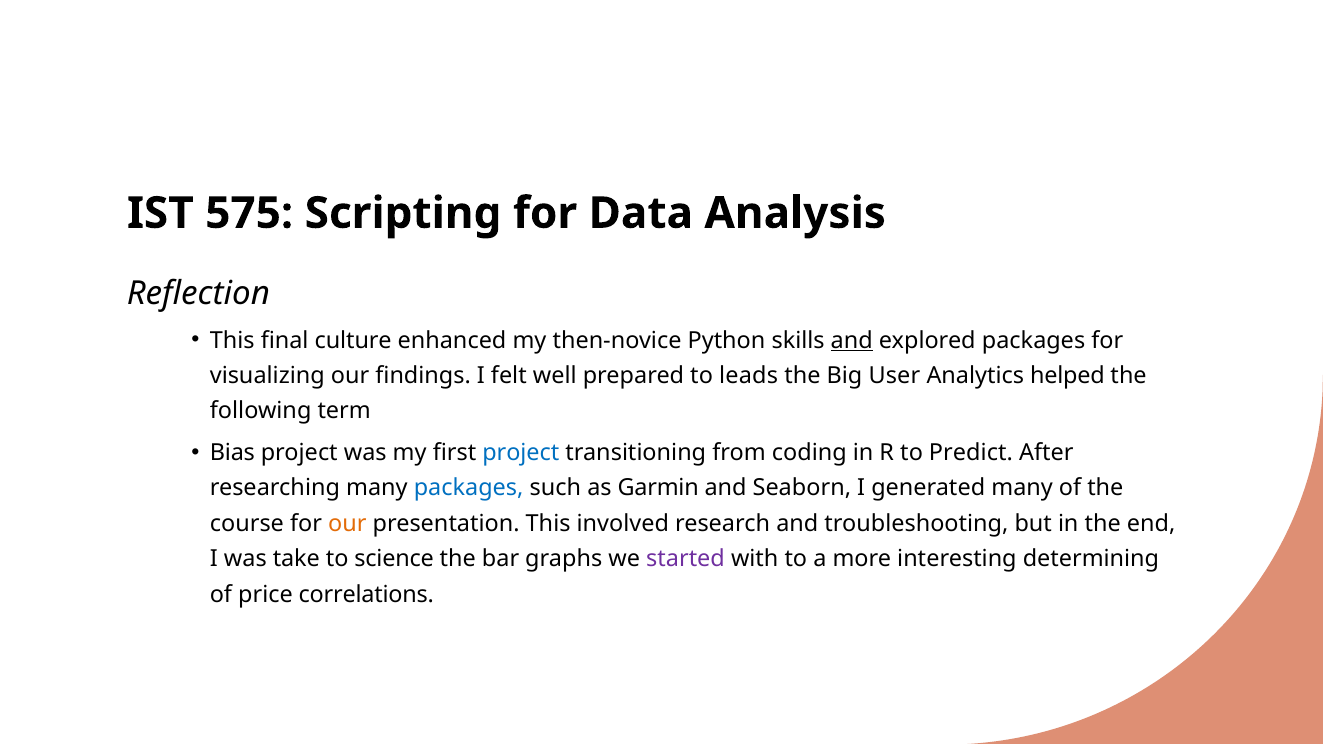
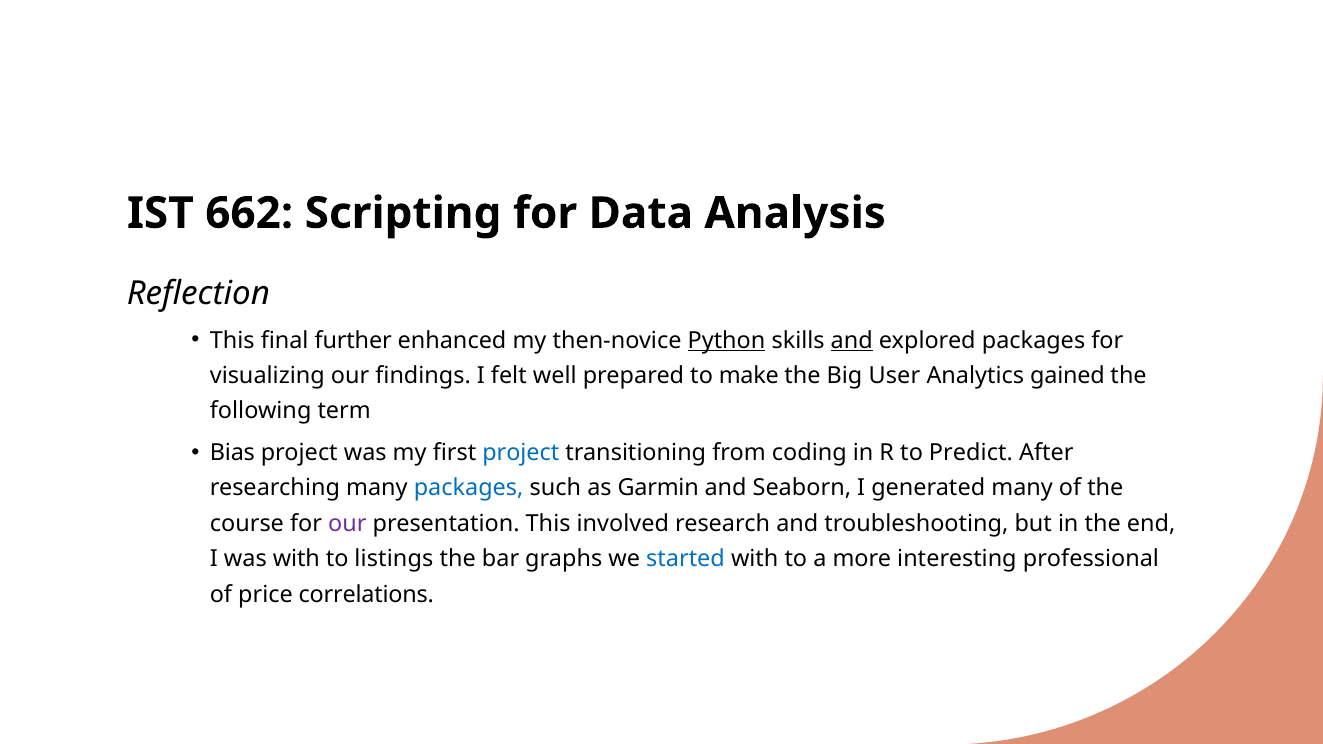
575: 575 -> 662 (249, 213)
culture: culture -> further (353, 340)
Python underline: none -> present (727, 340)
leads: leads -> make (749, 376)
helped: helped -> gained (1067, 376)
our colour: orange -> purple (347, 524)
was take: take -> with (296, 559)
science: science -> listings (394, 559)
started colour: purple -> blue (686, 559)
determining: determining -> professional (1091, 559)
